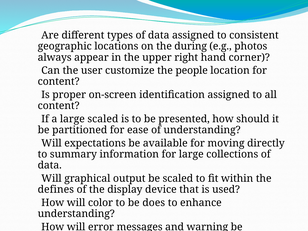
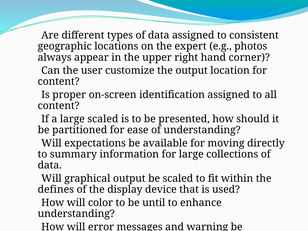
during: during -> expert (191, 46)
the people: people -> output (192, 71)
does: does -> until (154, 203)
